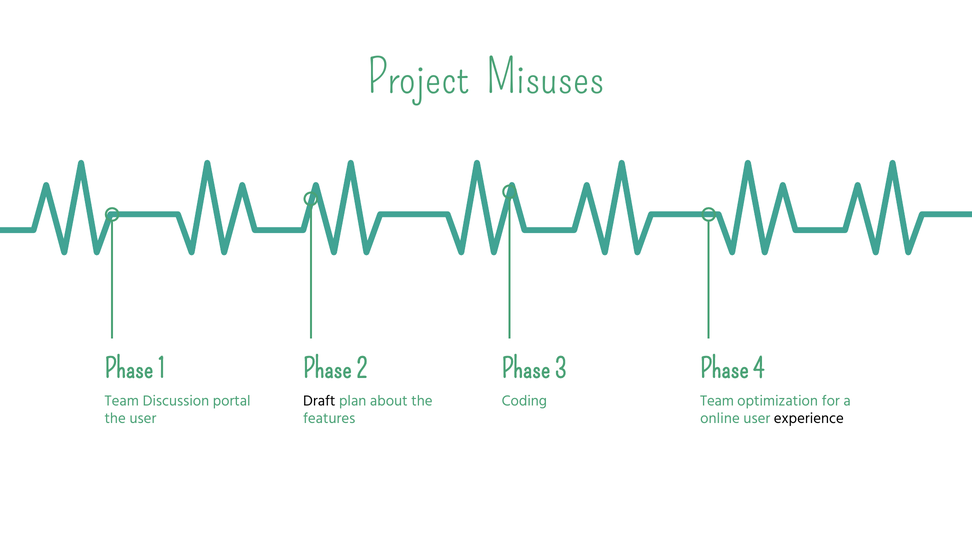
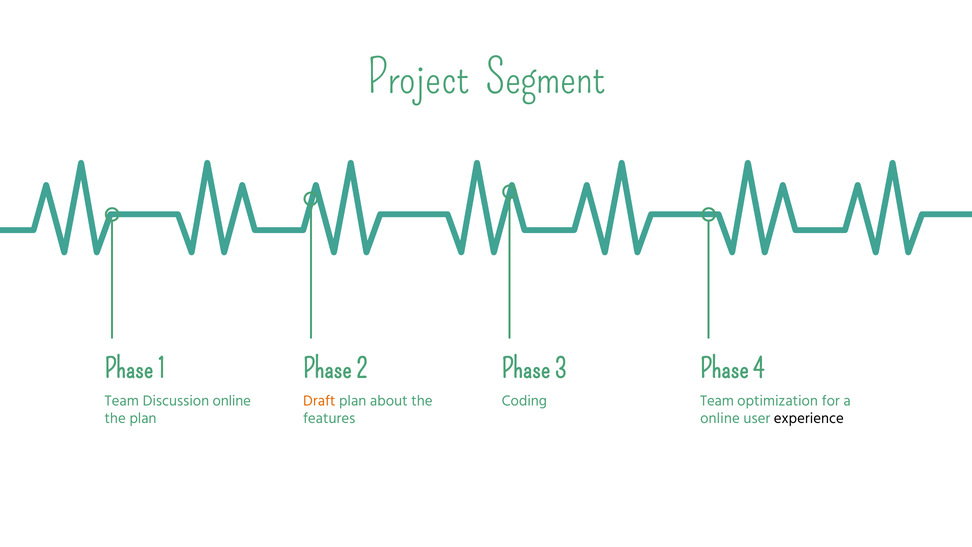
Misuses: Misuses -> Segment (545, 78)
Discussion portal: portal -> online (232, 401)
Draft colour: black -> orange (319, 401)
the user: user -> plan (143, 418)
